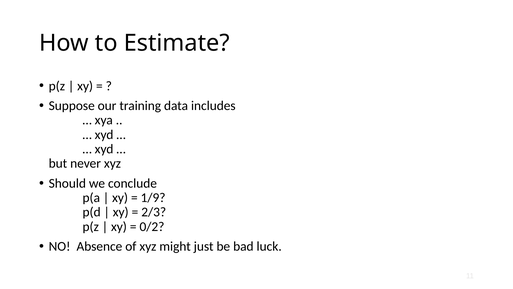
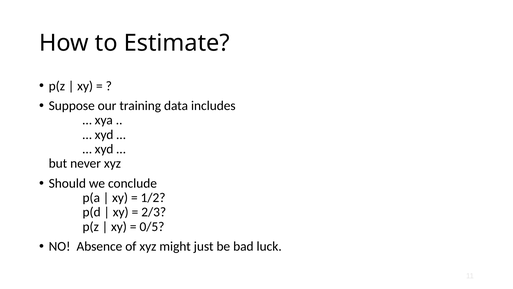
1/9: 1/9 -> 1/2 (153, 198)
0/2: 0/2 -> 0/5 (152, 226)
